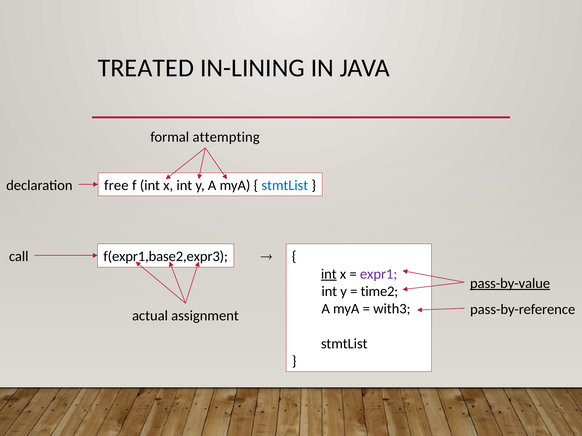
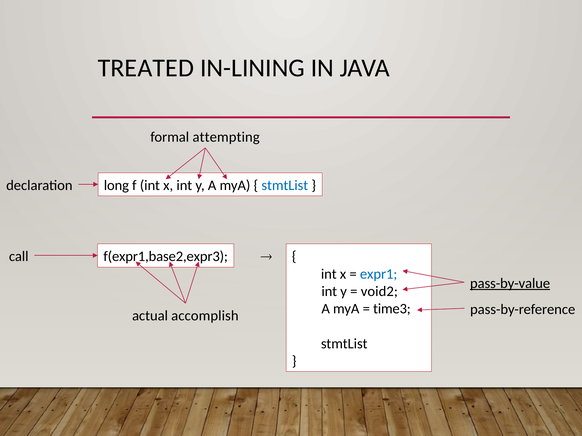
free: free -> long (116, 186)
int underline: present -> none (329, 274)
expr1 colour: purple -> blue (379, 274)
time2: time2 -> void2 (379, 292)
with3: with3 -> time3 (392, 309)
assignment: assignment -> accomplish (205, 316)
